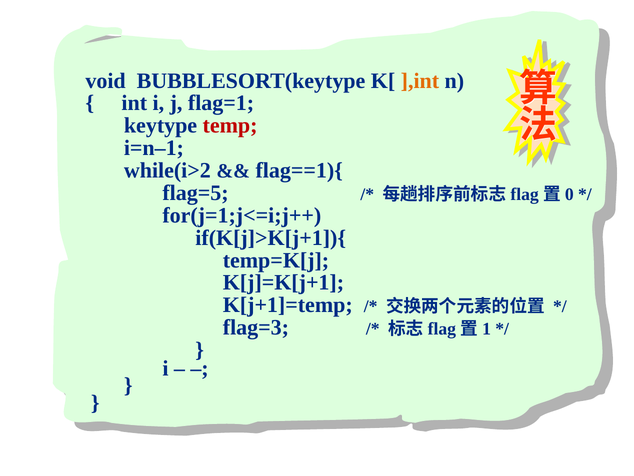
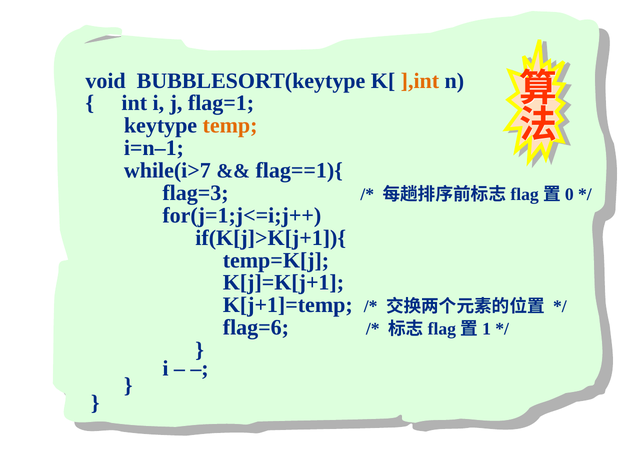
temp colour: red -> orange (230, 125)
while(i>2: while(i>2 -> while(i>7 (167, 170)
flag=5: flag=5 -> flag=3 (195, 193)
flag=3: flag=3 -> flag=6 (256, 327)
